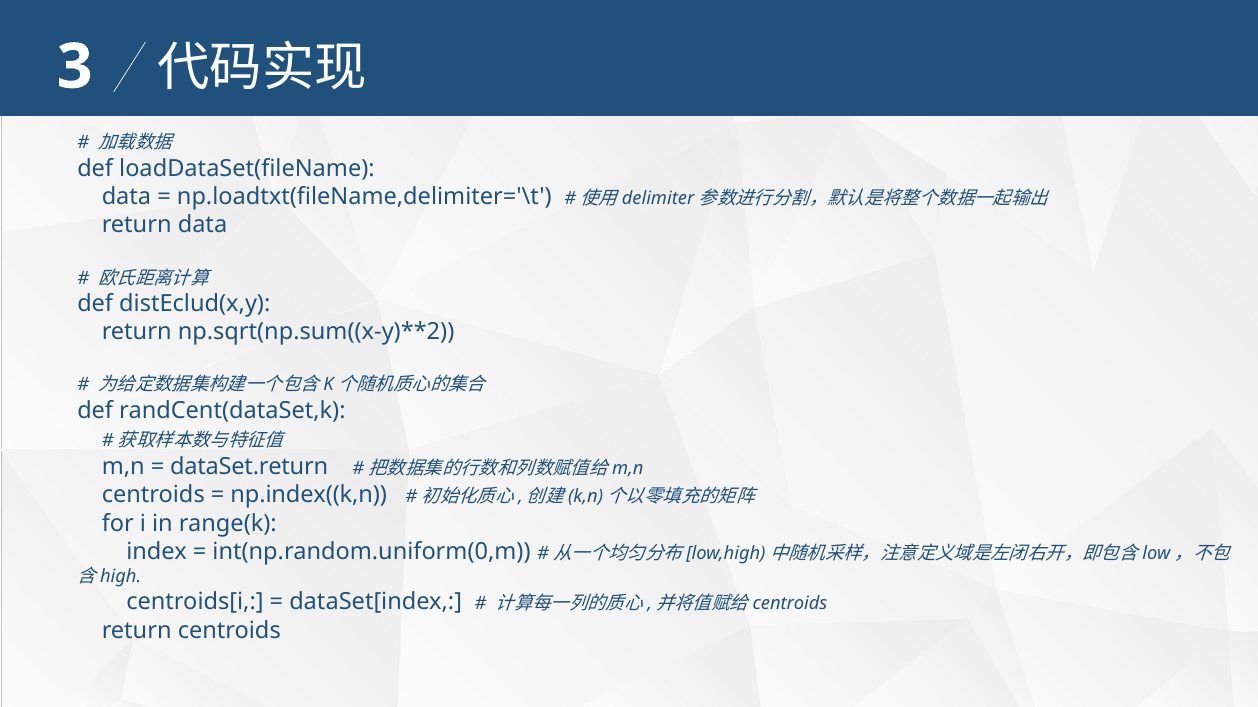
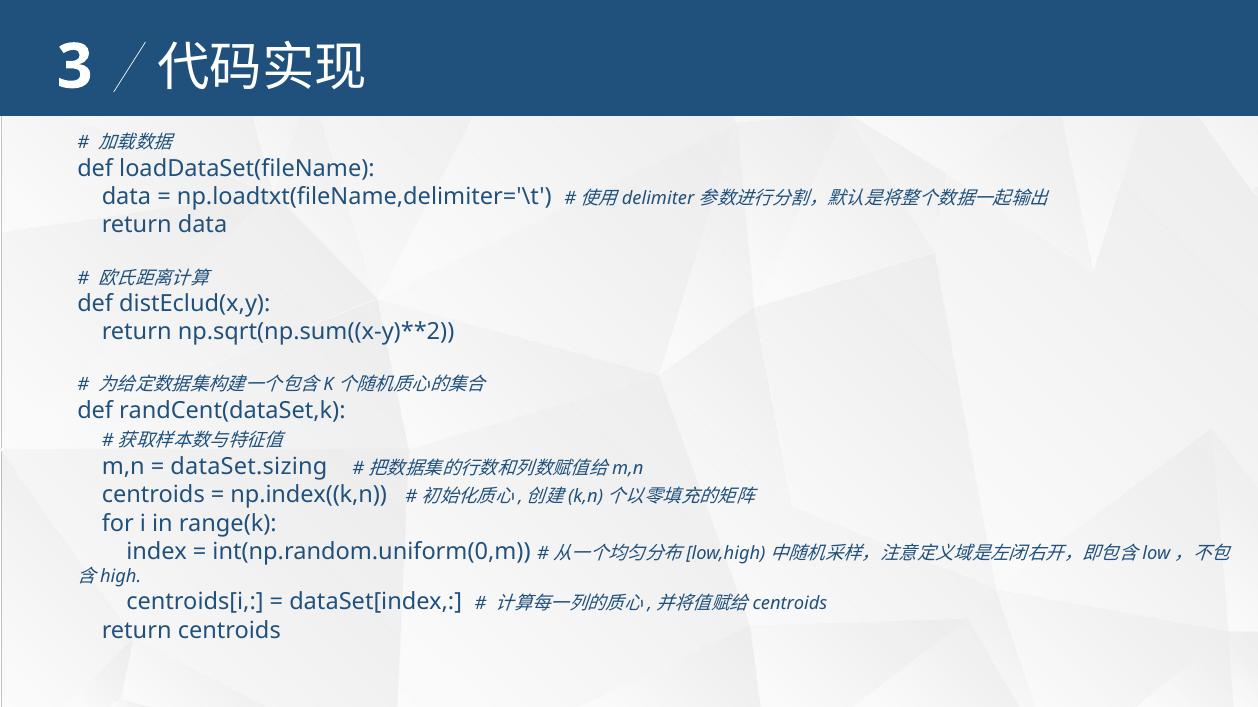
dataSet.return: dataSet.return -> dataSet.sizing (249, 467)
